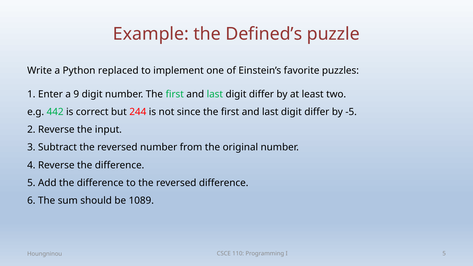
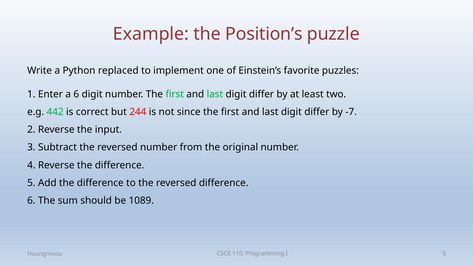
Defined’s: Defined’s -> Position’s (264, 34)
a 9: 9 -> 6 (76, 94)
-5: -5 -> -7 (351, 112)
